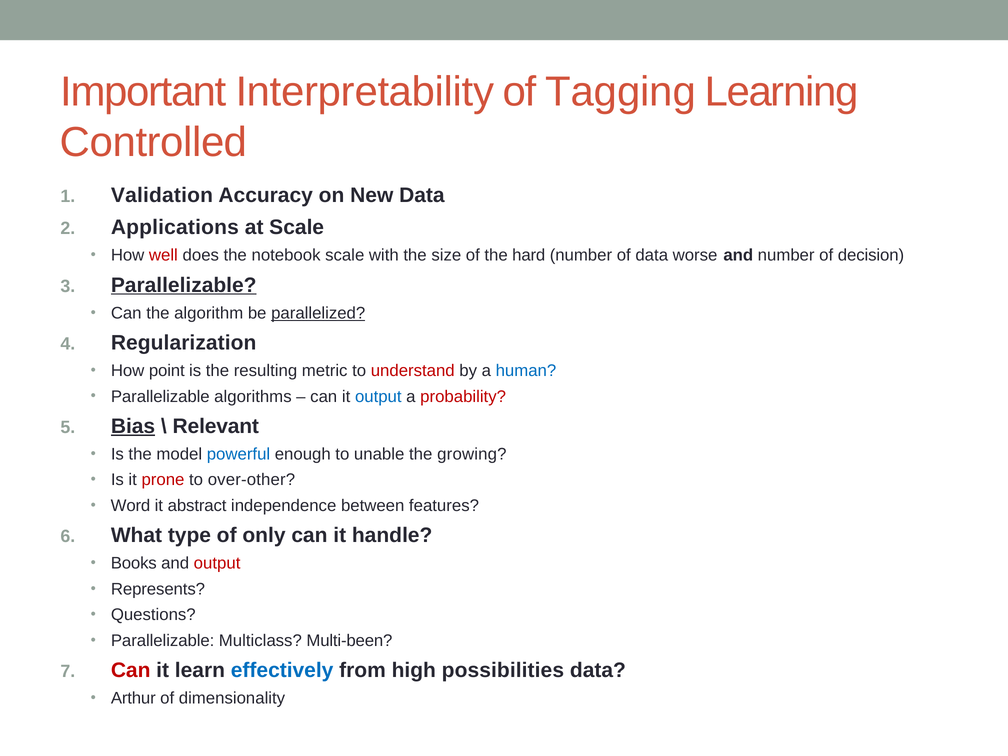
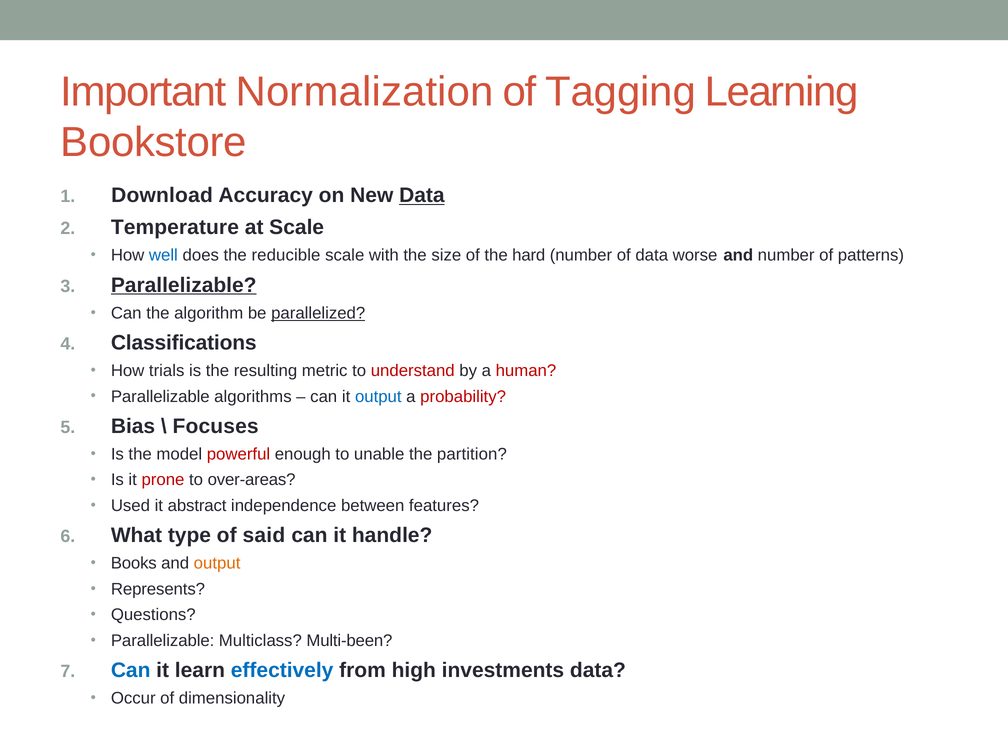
Interpretability: Interpretability -> Normalization (365, 92)
Controlled: Controlled -> Bookstore (153, 142)
Validation: Validation -> Download (162, 196)
Data underline: none -> present (422, 196)
Applications: Applications -> Temperature (175, 227)
well colour: red -> blue (163, 255)
notebook: notebook -> reducible (286, 255)
decision: decision -> patterns (871, 255)
Regularization: Regularization -> Classifications (184, 343)
point: point -> trials (167, 371)
human colour: blue -> red (526, 371)
Bias underline: present -> none (133, 426)
Relevant: Relevant -> Focuses (216, 426)
powerful colour: blue -> red (238, 454)
growing: growing -> partition (472, 454)
over-other: over-other -> over-areas (252, 480)
Word: Word -> Used (130, 506)
only: only -> said (264, 535)
output colour: red -> orange (217, 563)
Can colour: red -> blue (131, 670)
possibilities: possibilities -> investments (503, 670)
Arthur: Arthur -> Occur (133, 698)
